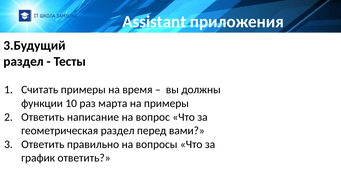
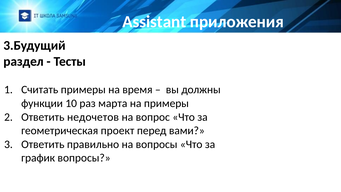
написание: написание -> недочетов (93, 117)
геометрическая раздел: раздел -> проект (118, 131)
график ответить: ответить -> вопросы (84, 158)
